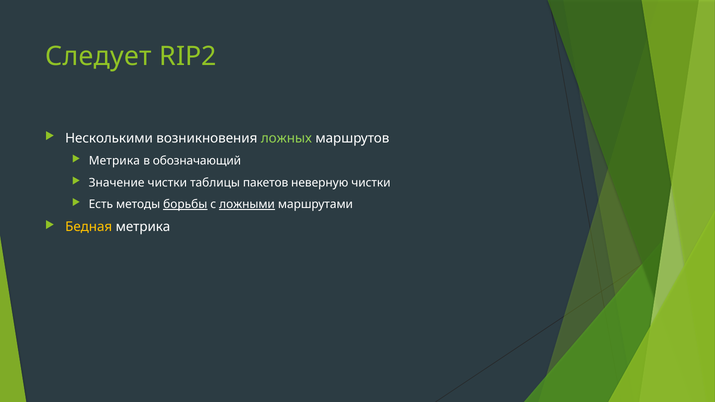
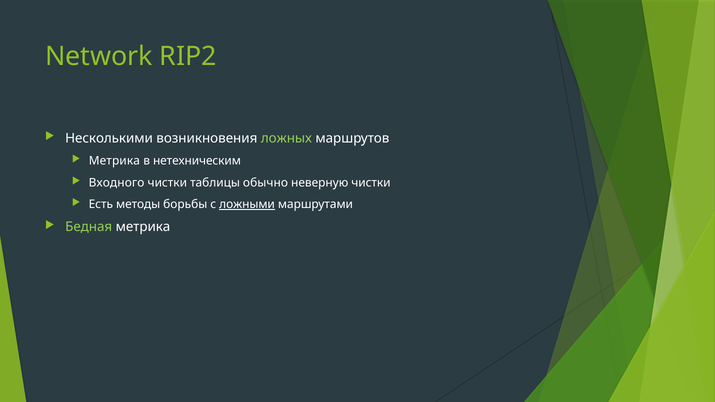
Следует: Следует -> Network (99, 56)
обозначающий: обозначающий -> нетехническим (197, 161)
Значение: Значение -> Входного (117, 183)
пакетов: пакетов -> обычно (265, 183)
борьбы underline: present -> none (185, 204)
Бедная colour: yellow -> light green (89, 227)
